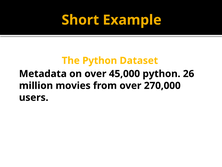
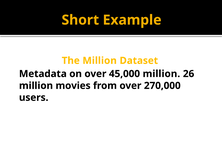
The Python: Python -> Million (100, 60)
45,000 python: python -> million (161, 74)
